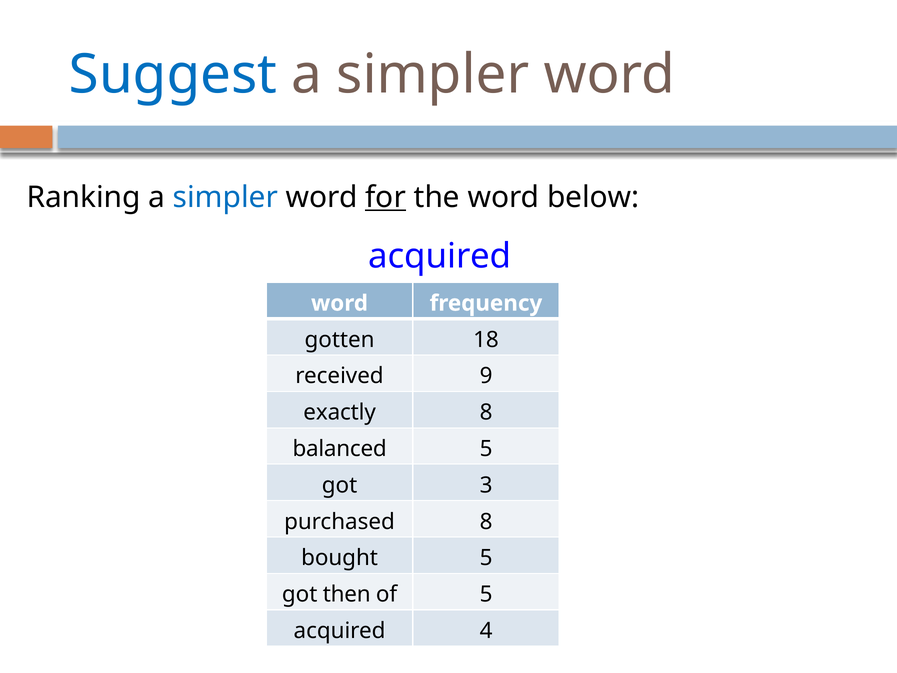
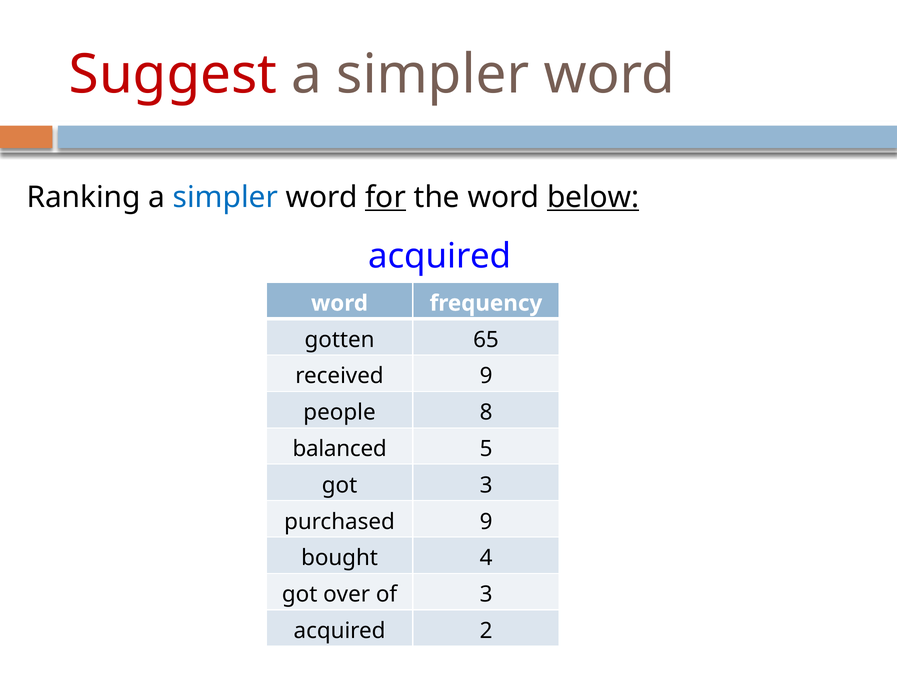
Suggest colour: blue -> red (173, 75)
below underline: none -> present (593, 197)
18: 18 -> 65 (486, 340)
exactly: exactly -> people (340, 412)
purchased 8: 8 -> 9 (486, 521)
bought 5: 5 -> 4 (486, 558)
then: then -> over (347, 594)
of 5: 5 -> 3 (486, 594)
4: 4 -> 2 (486, 631)
